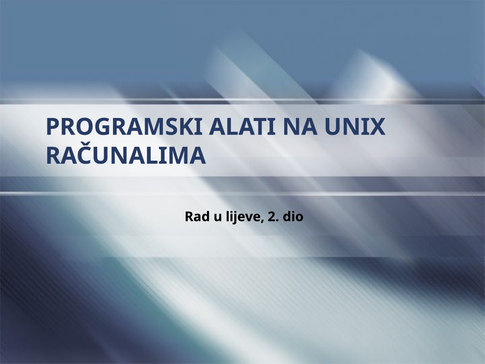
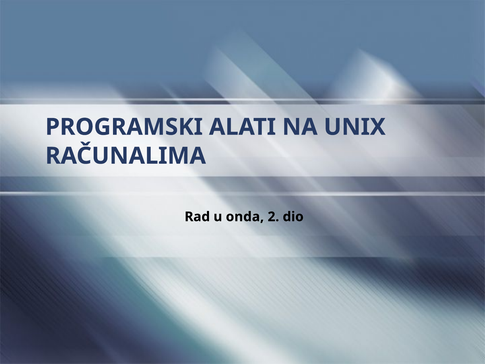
lijeve: lijeve -> onda (245, 217)
